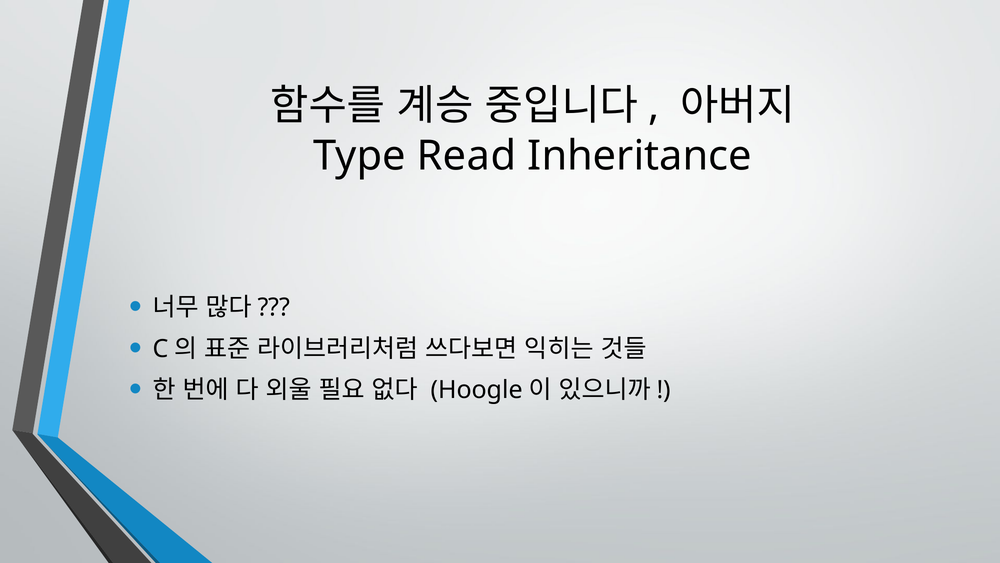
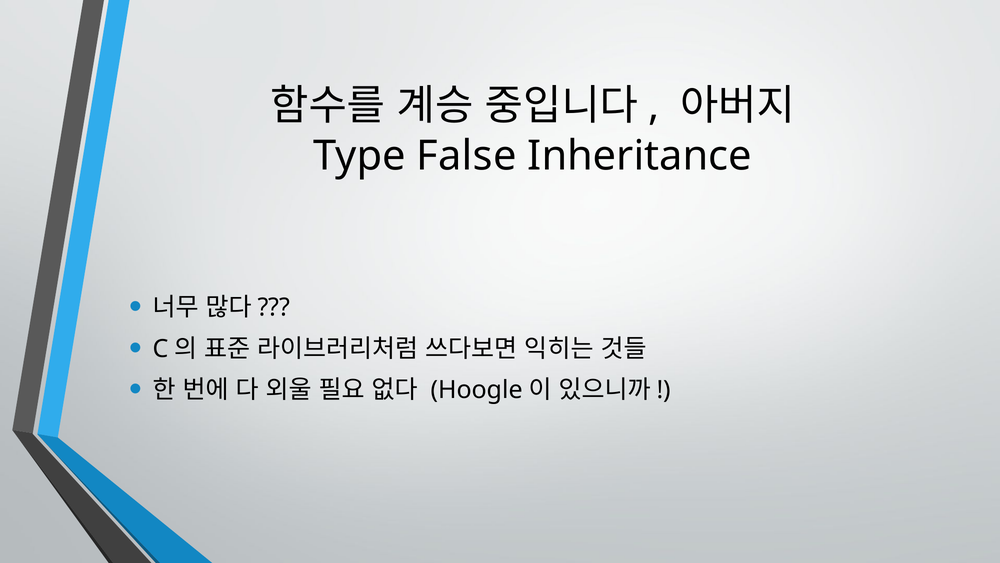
Read: Read -> False (466, 156)
